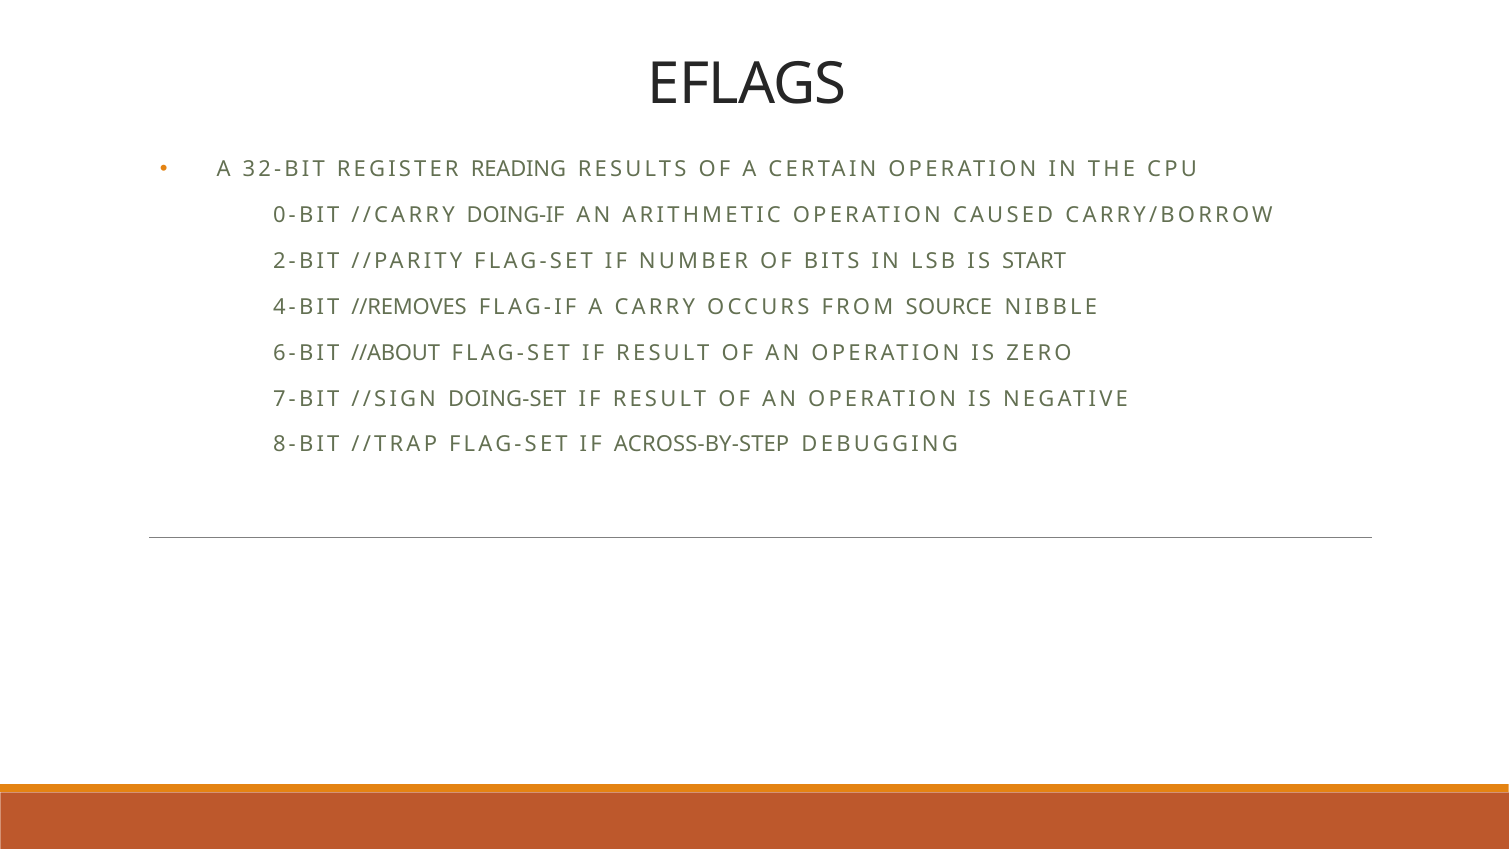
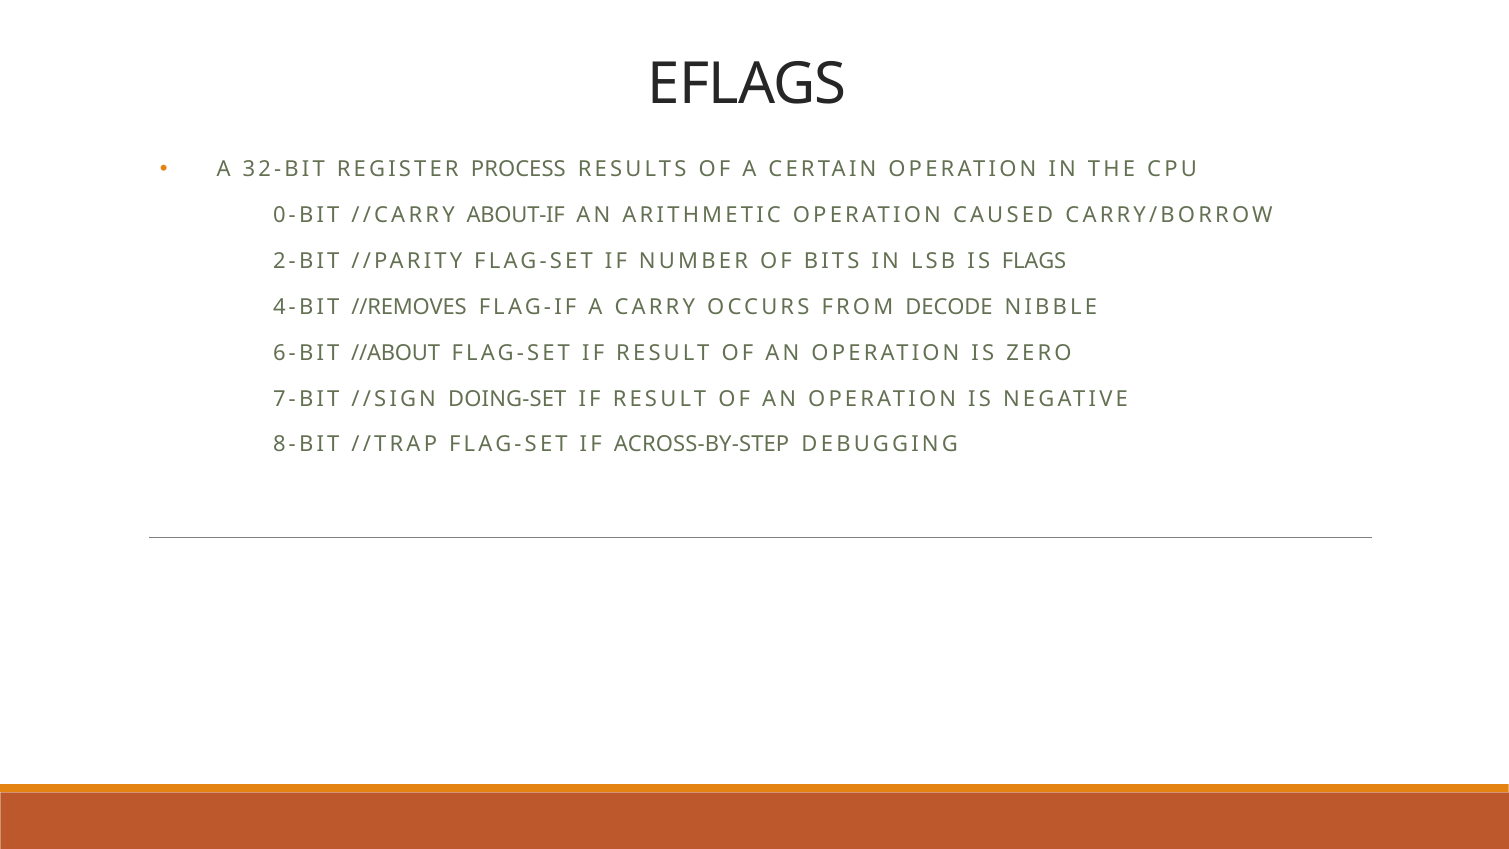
READING: READING -> PROCESS (518, 169)
DOING-IF: DOING-IF -> ABOUT-IF (516, 215)
START: START -> FLAGS (1034, 261)
SOURCE: SOURCE -> DECODE (949, 307)
